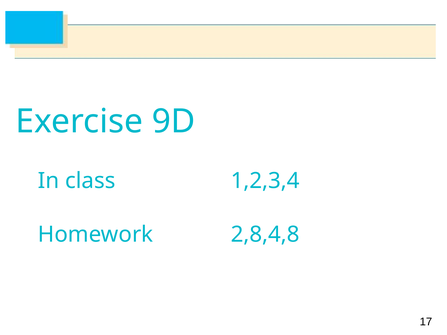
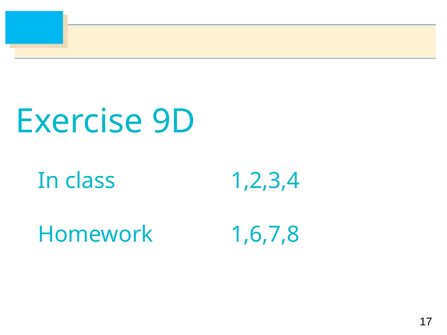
2,8,4,8: 2,8,4,8 -> 1,6,7,8 (265, 235)
